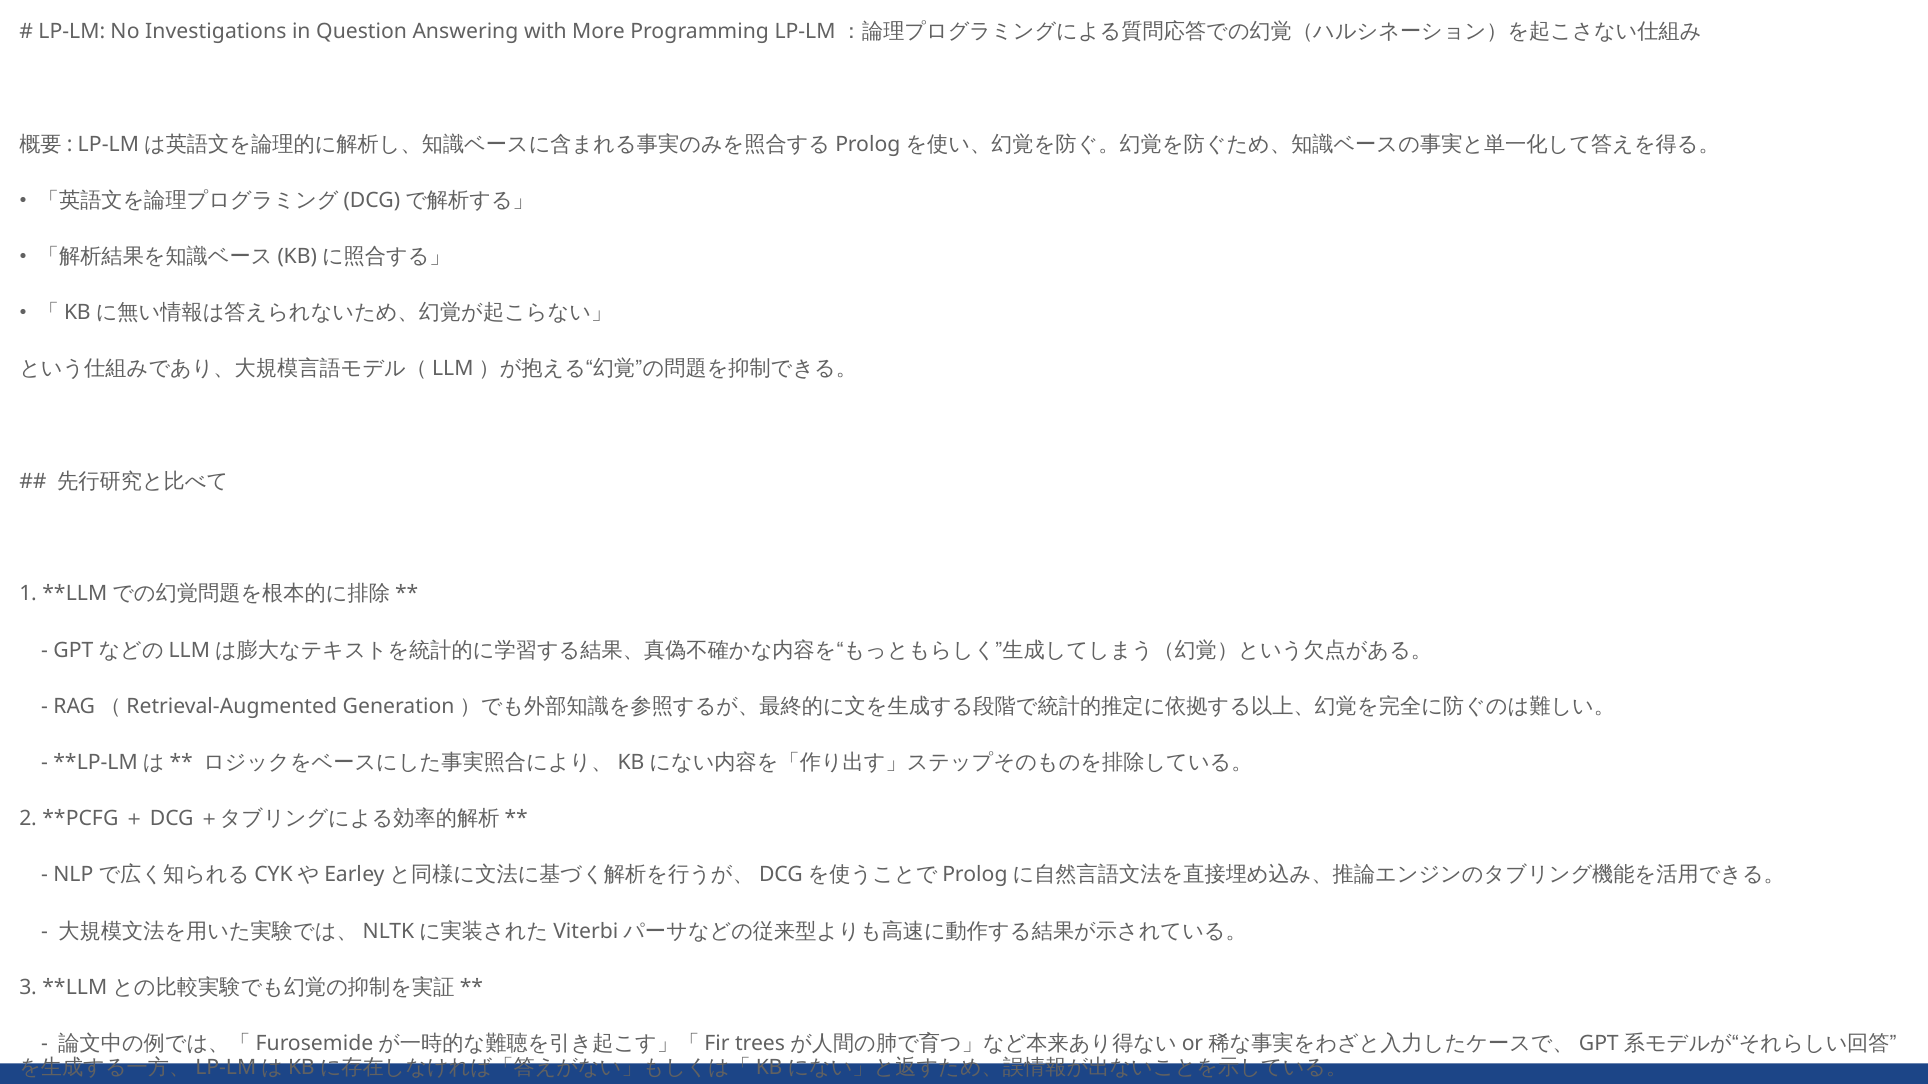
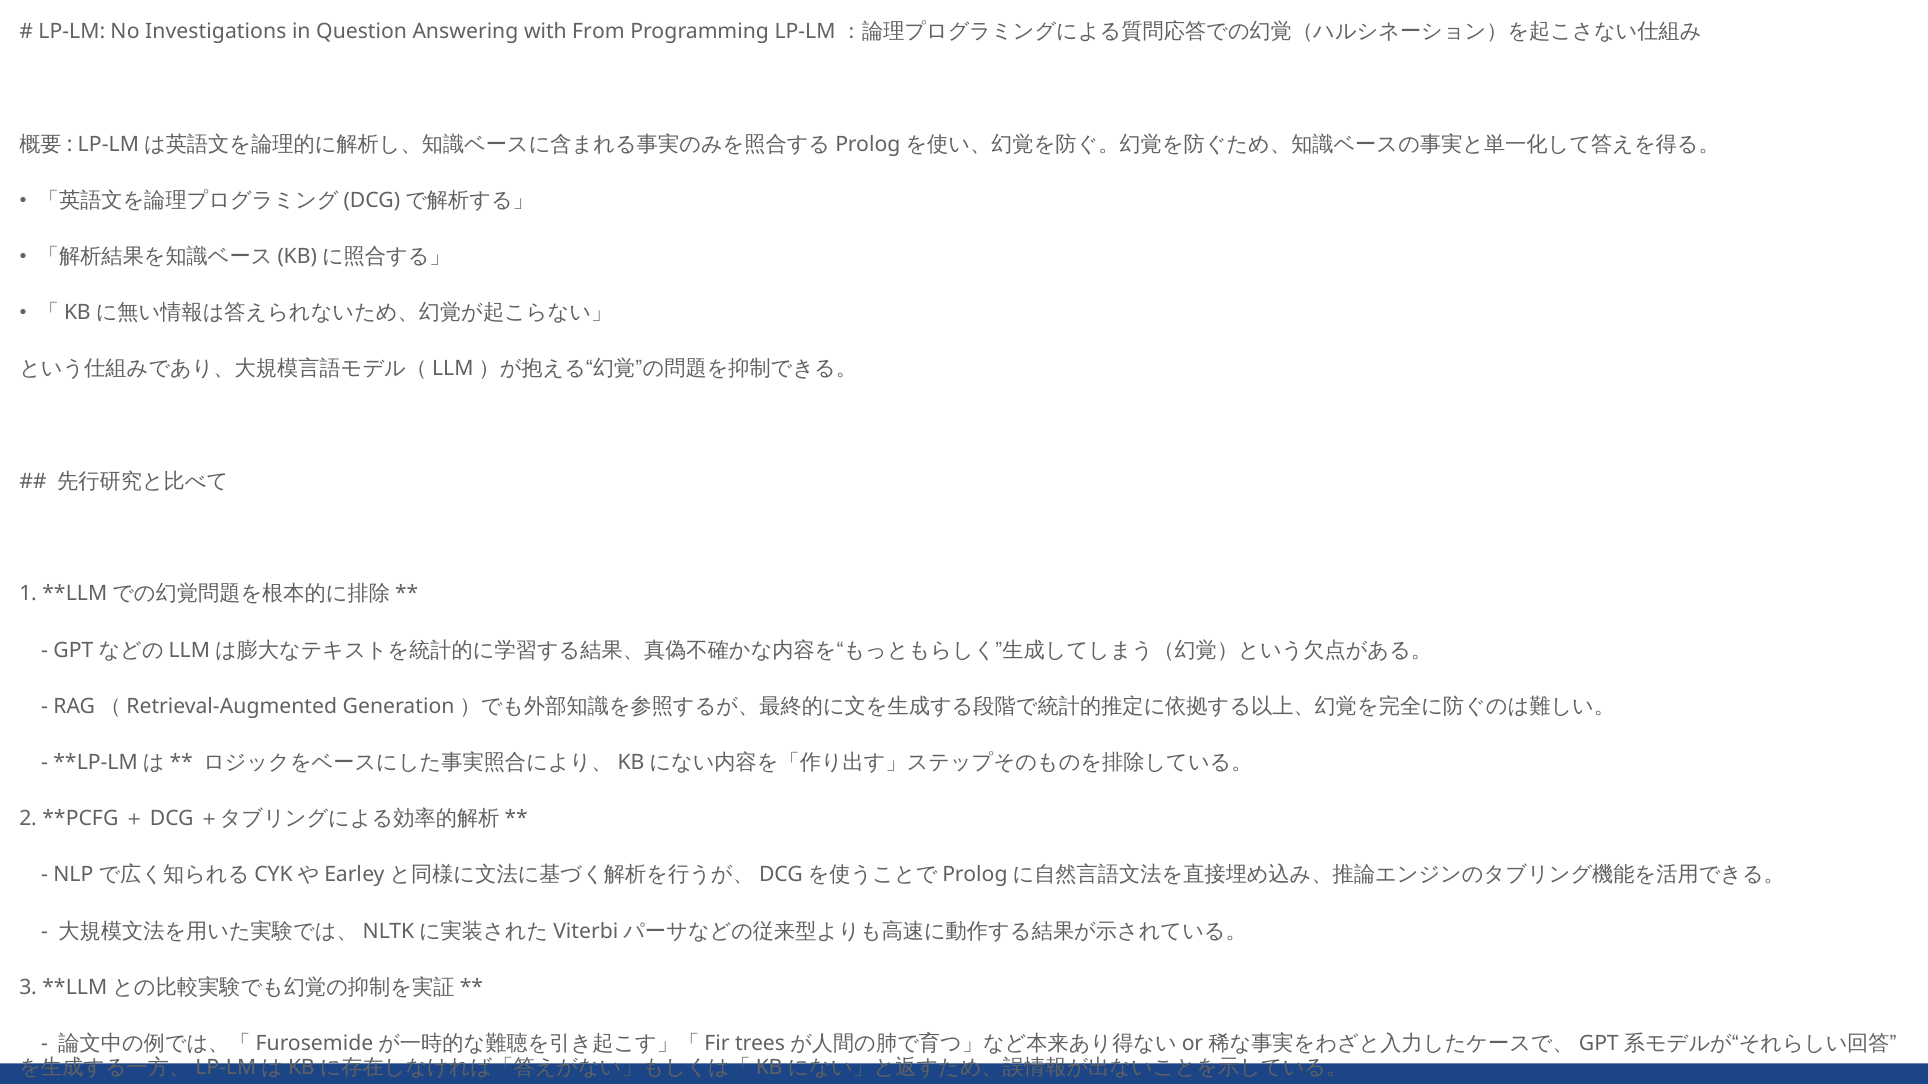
More: More -> From (598, 32)
